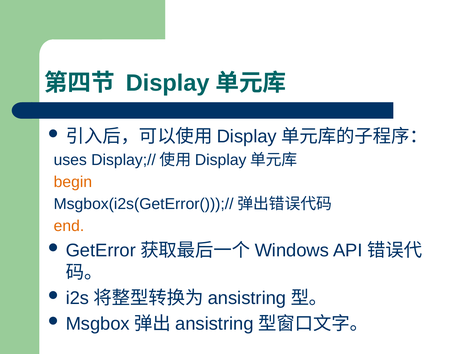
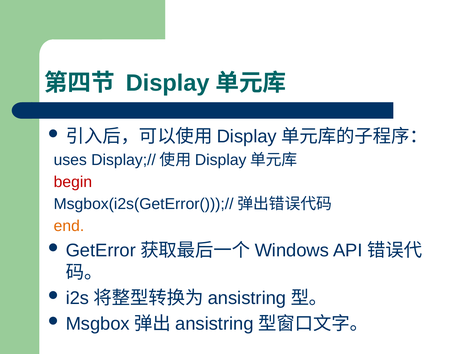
begin colour: orange -> red (73, 182)
